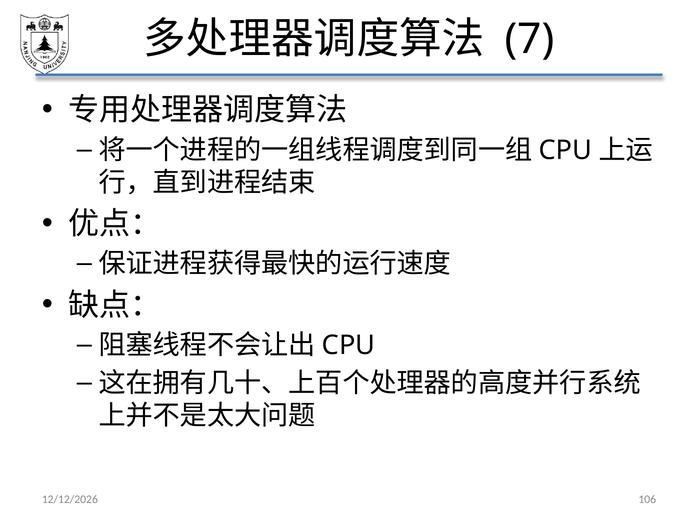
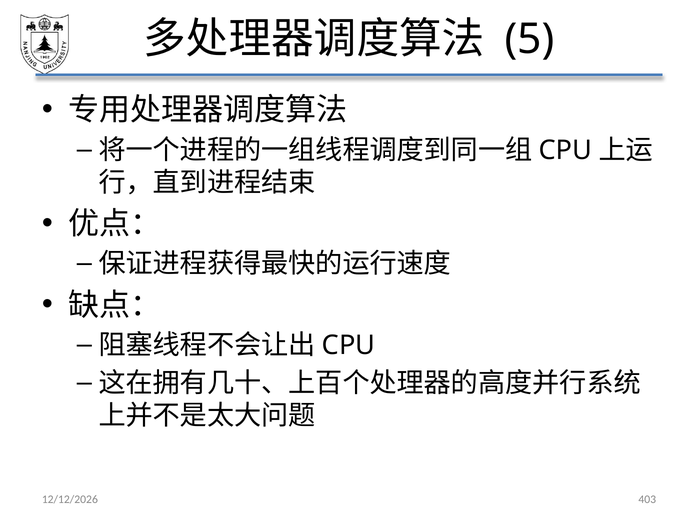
7: 7 -> 5 (530, 39)
106: 106 -> 403 (647, 500)
